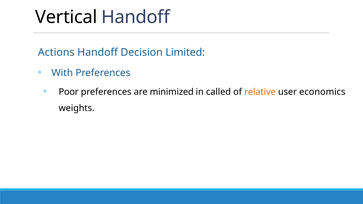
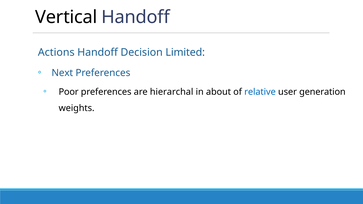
With: With -> Next (62, 73)
minimized: minimized -> hierarchal (172, 92)
called: called -> about (218, 92)
relative colour: orange -> blue (260, 92)
economics: economics -> generation (322, 92)
